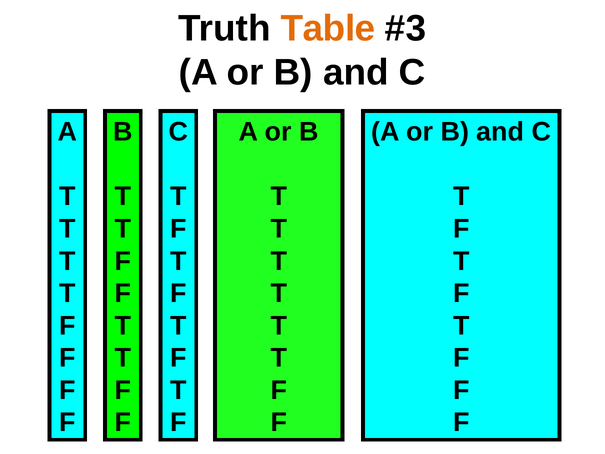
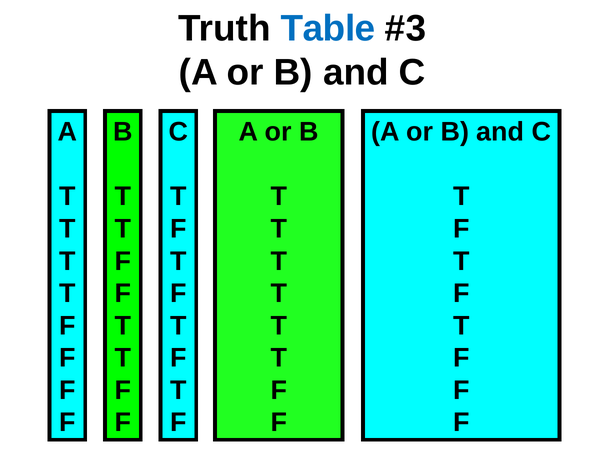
Table colour: orange -> blue (328, 28)
